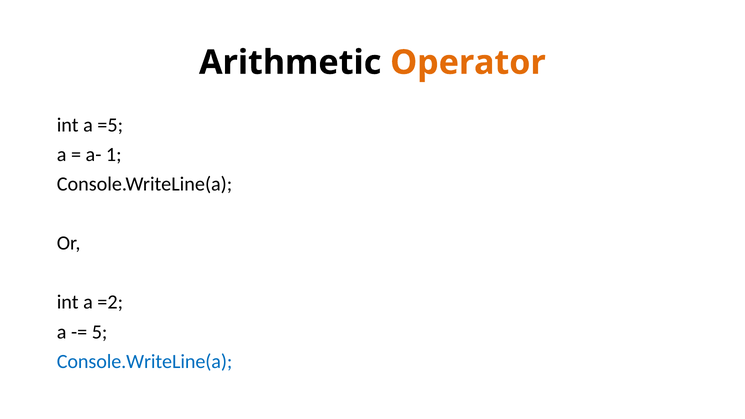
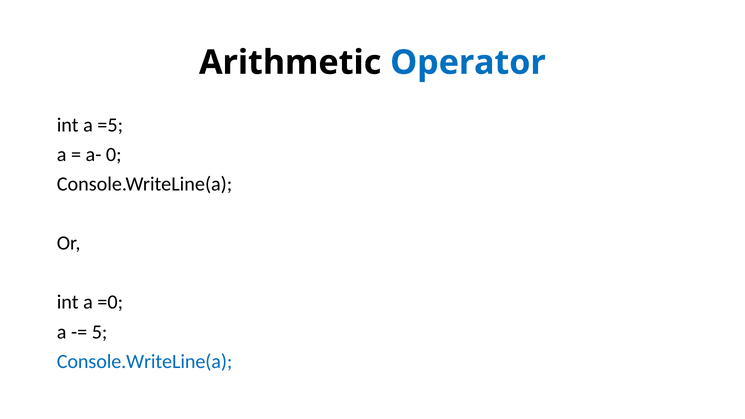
Operator colour: orange -> blue (468, 63)
1: 1 -> 0 (114, 155)
=2: =2 -> =0 (110, 302)
